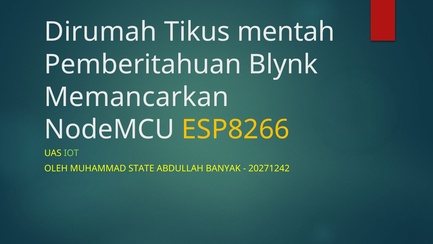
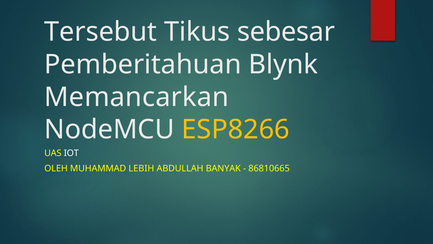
Dirumah: Dirumah -> Tersebut (101, 32)
mentah: mentah -> sebesar (286, 32)
IOT colour: light green -> white (71, 153)
STATE: STATE -> LEBIH (141, 168)
20271242: 20271242 -> 86810665 (269, 168)
